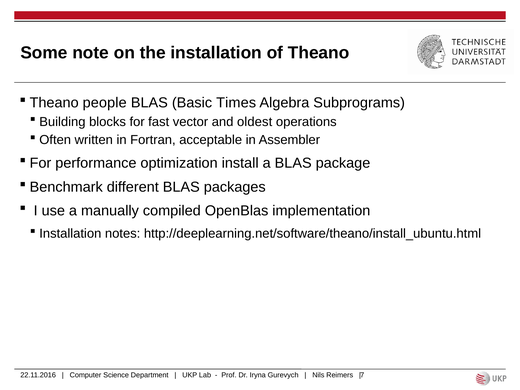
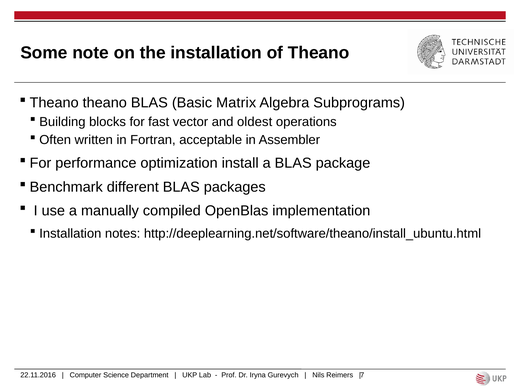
people: people -> theano (105, 103)
Times: Times -> Matrix (236, 103)
